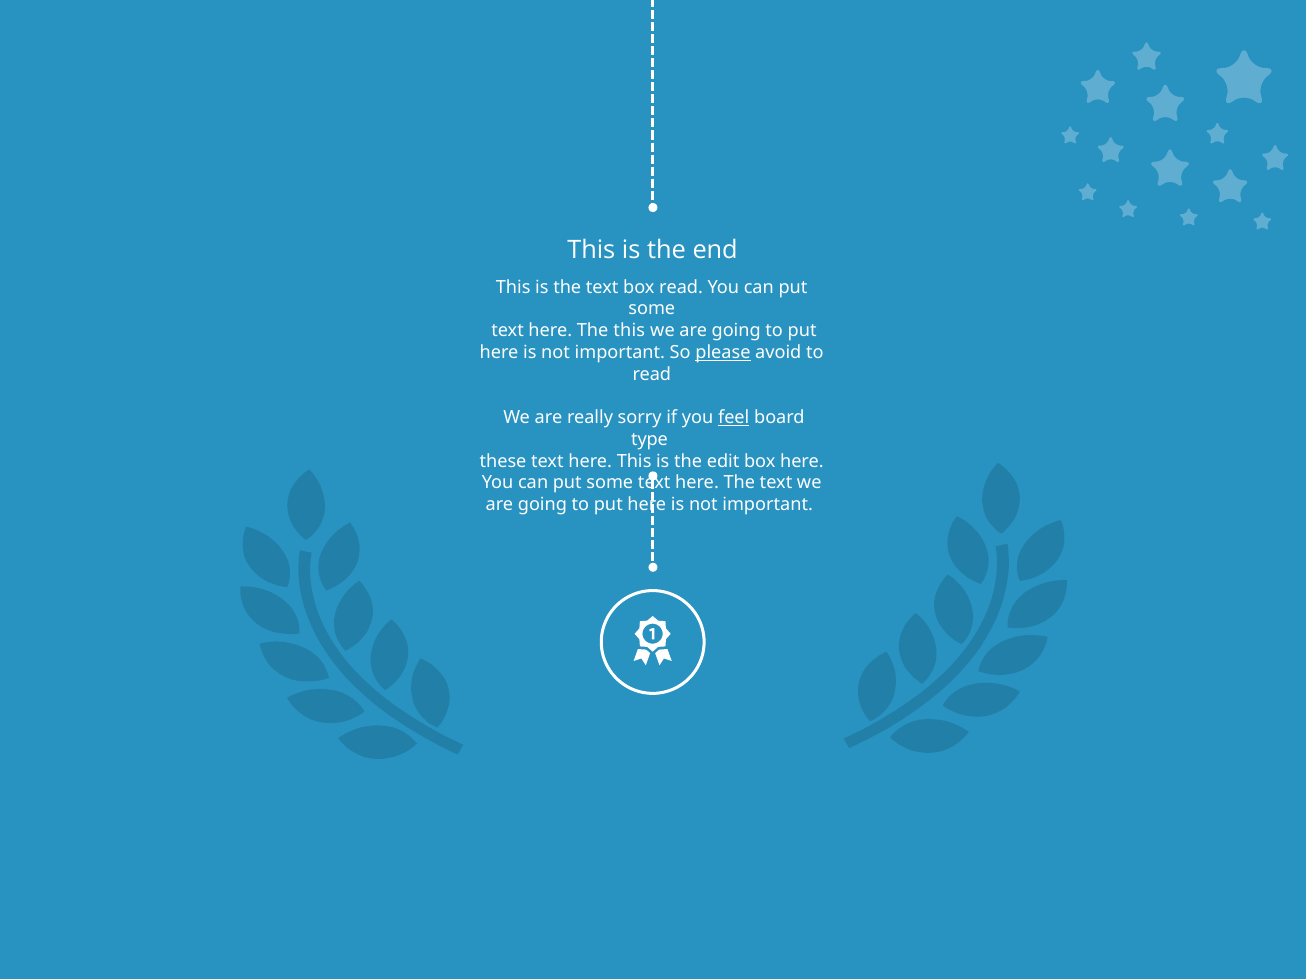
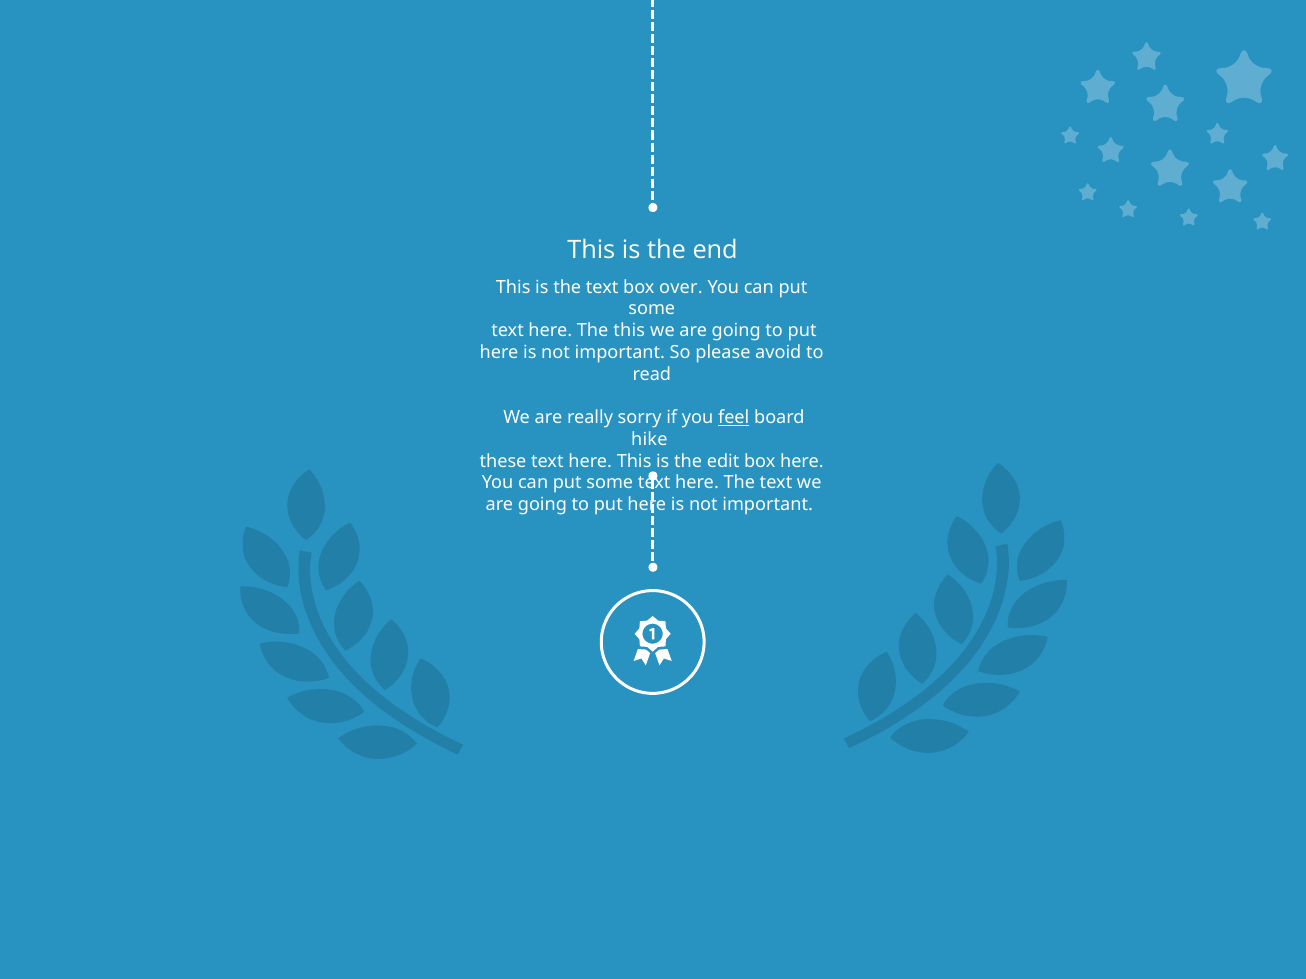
box read: read -> over (681, 287)
please underline: present -> none (723, 353)
type: type -> hike (649, 440)
